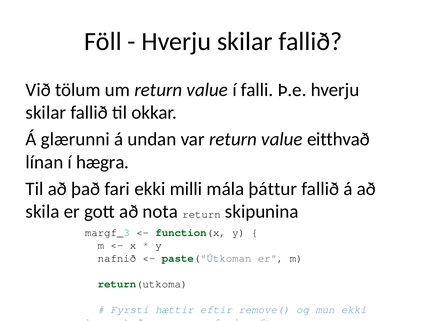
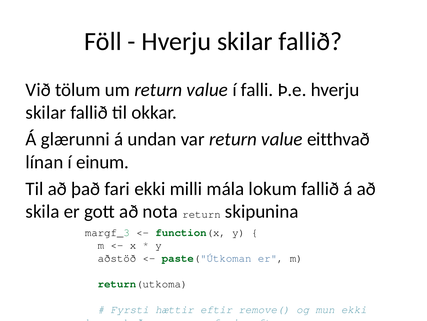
hægra: hægra -> einum (103, 162)
þáttur: þáttur -> lokum (273, 188)
nafnið: nafnið -> aðstöð (117, 258)
